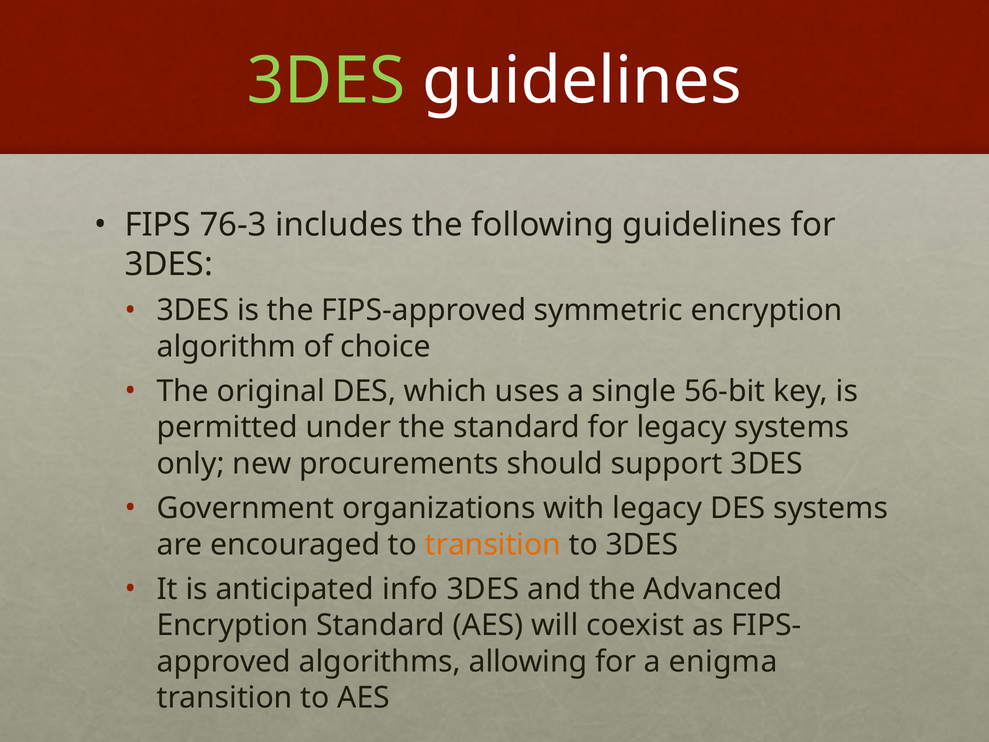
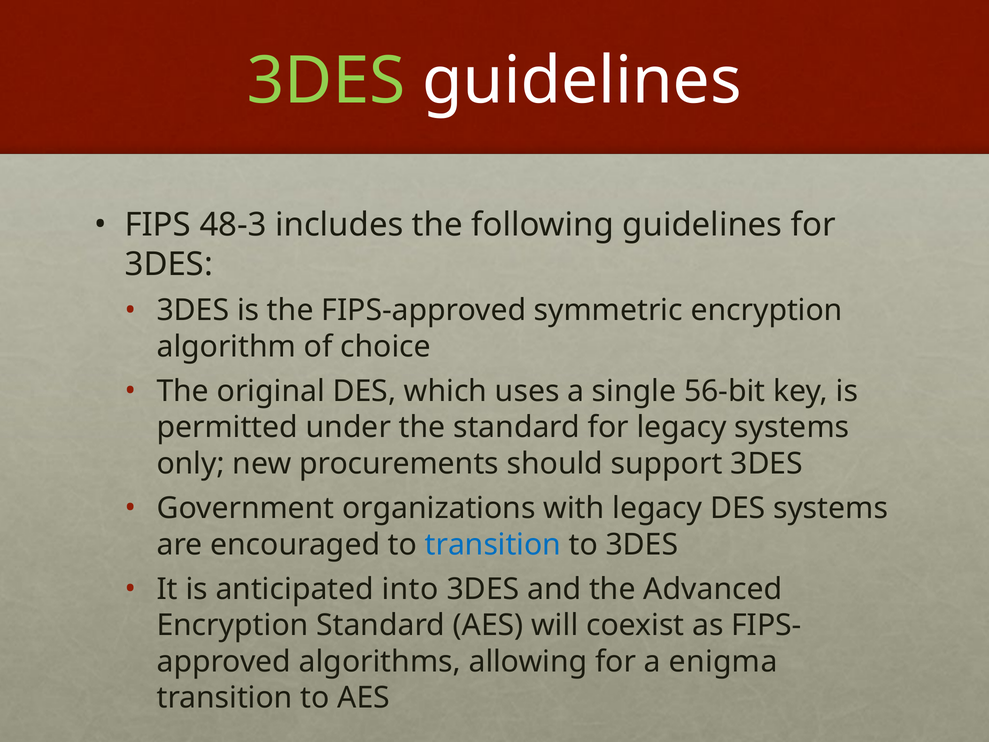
76-3: 76-3 -> 48-3 (233, 225)
transition colour: orange -> blue (493, 544)
info: info -> into (410, 589)
